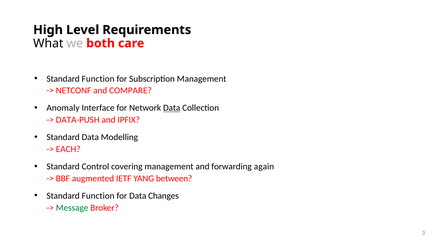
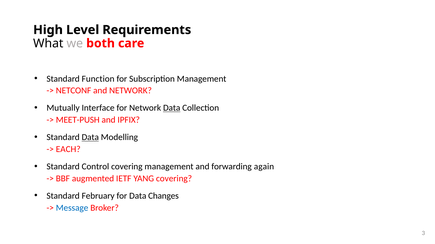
and COMPARE: COMPARE -> NETWORK (130, 91)
Anomaly: Anomaly -> Mutually (63, 108)
DATA-PUSH: DATA-PUSH -> MEET-PUSH (78, 120)
Data underline: none -> present (90, 138)
YANG between: between -> covering (174, 179)
Function: Function -> February (98, 196)
Message colour: green -> blue (72, 208)
